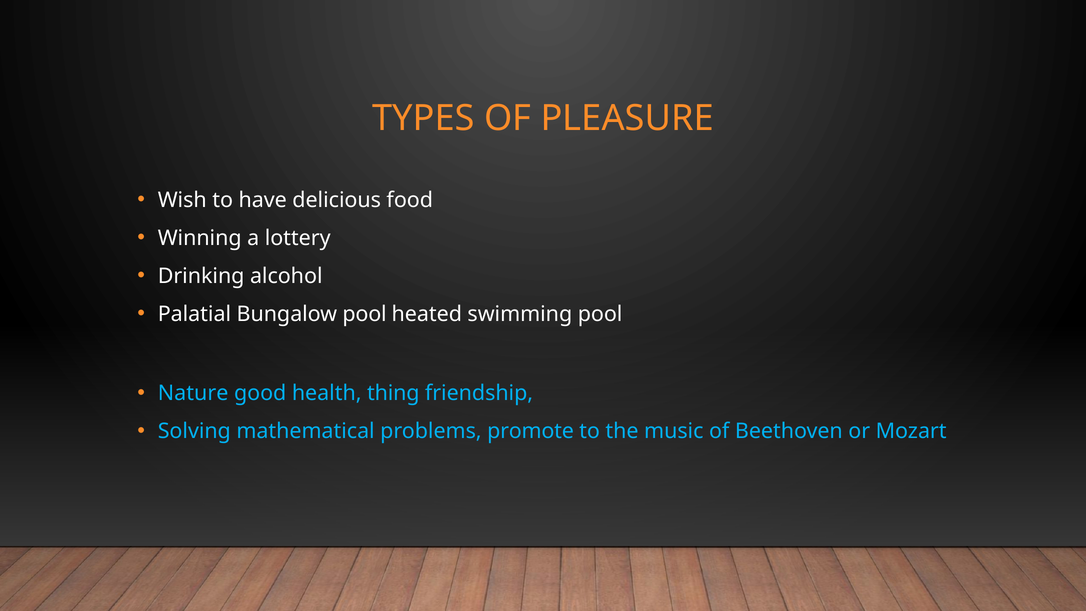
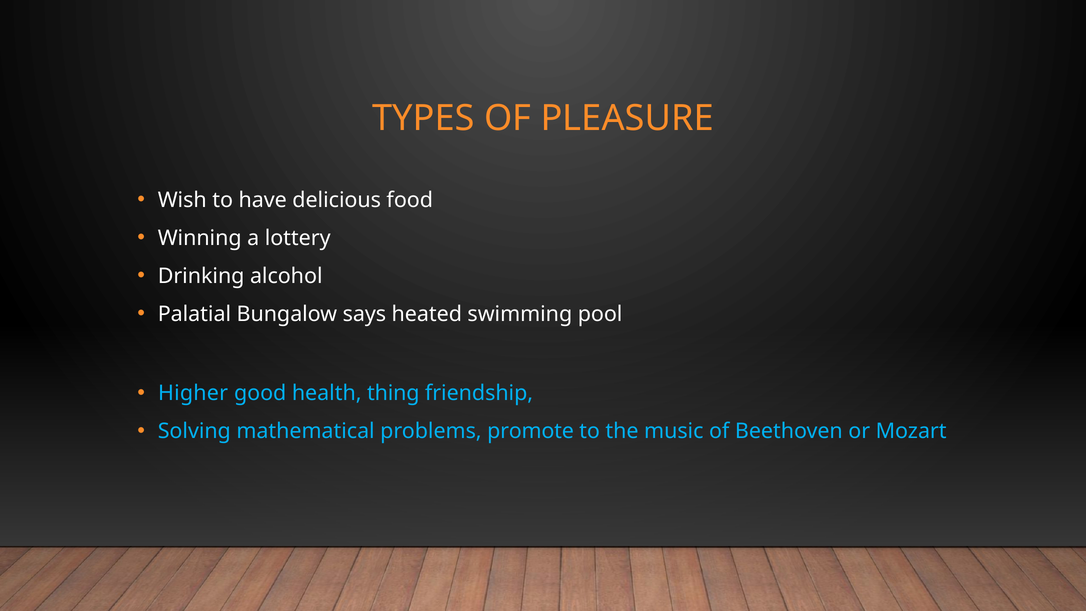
Bungalow pool: pool -> says (364, 314)
Nature: Nature -> Higher (193, 393)
